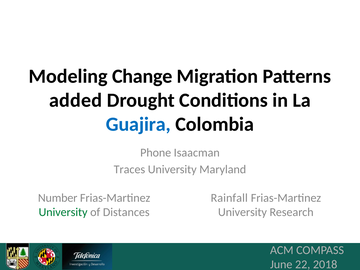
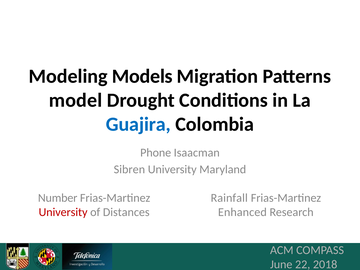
Change: Change -> Models (142, 76)
added: added -> model (76, 100)
Traces: Traces -> Sibren (129, 169)
University colour: green -> red (63, 212)
University: University -> Enhanced (242, 212)
